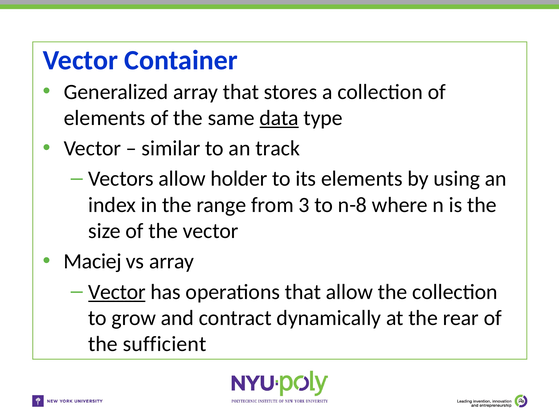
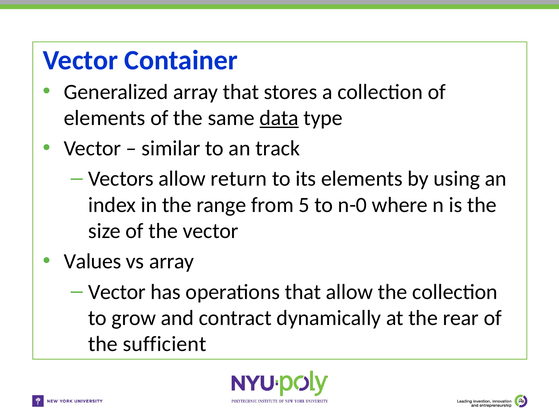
holder: holder -> return (239, 179)
3: 3 -> 5 (304, 205)
n-8: n-8 -> n-0 (352, 205)
Maciej: Maciej -> Values (93, 262)
Vector underline: present -> none (117, 292)
